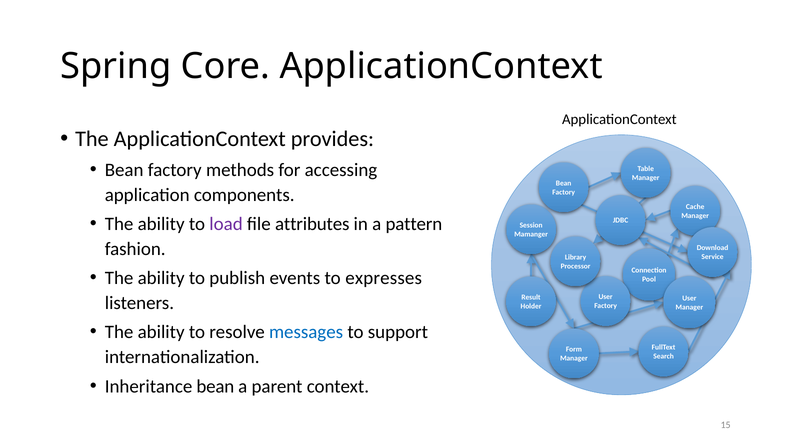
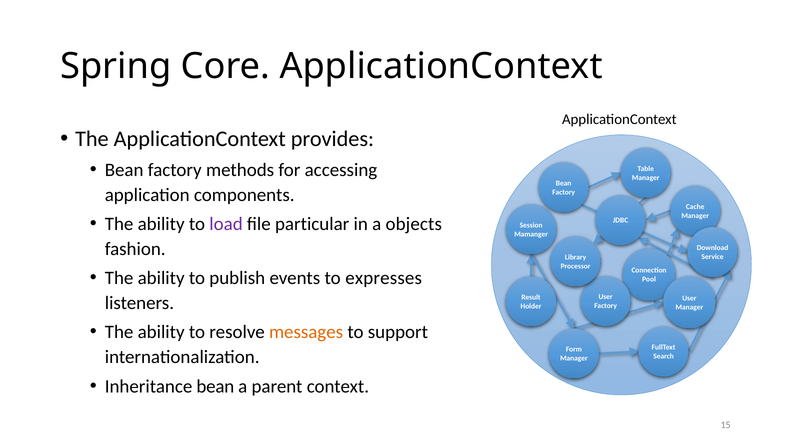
attributes: attributes -> particular (312, 224)
pattern: pattern -> objects (414, 224)
messages colour: blue -> orange (306, 332)
